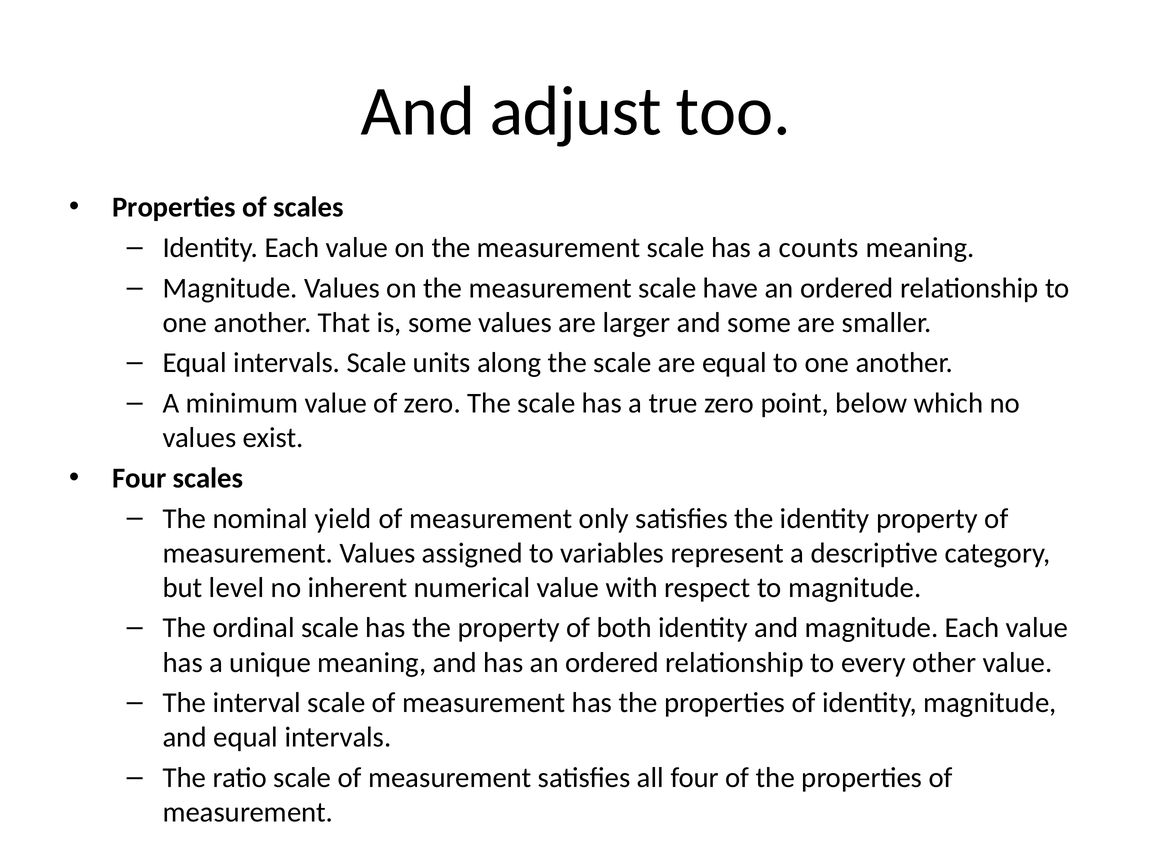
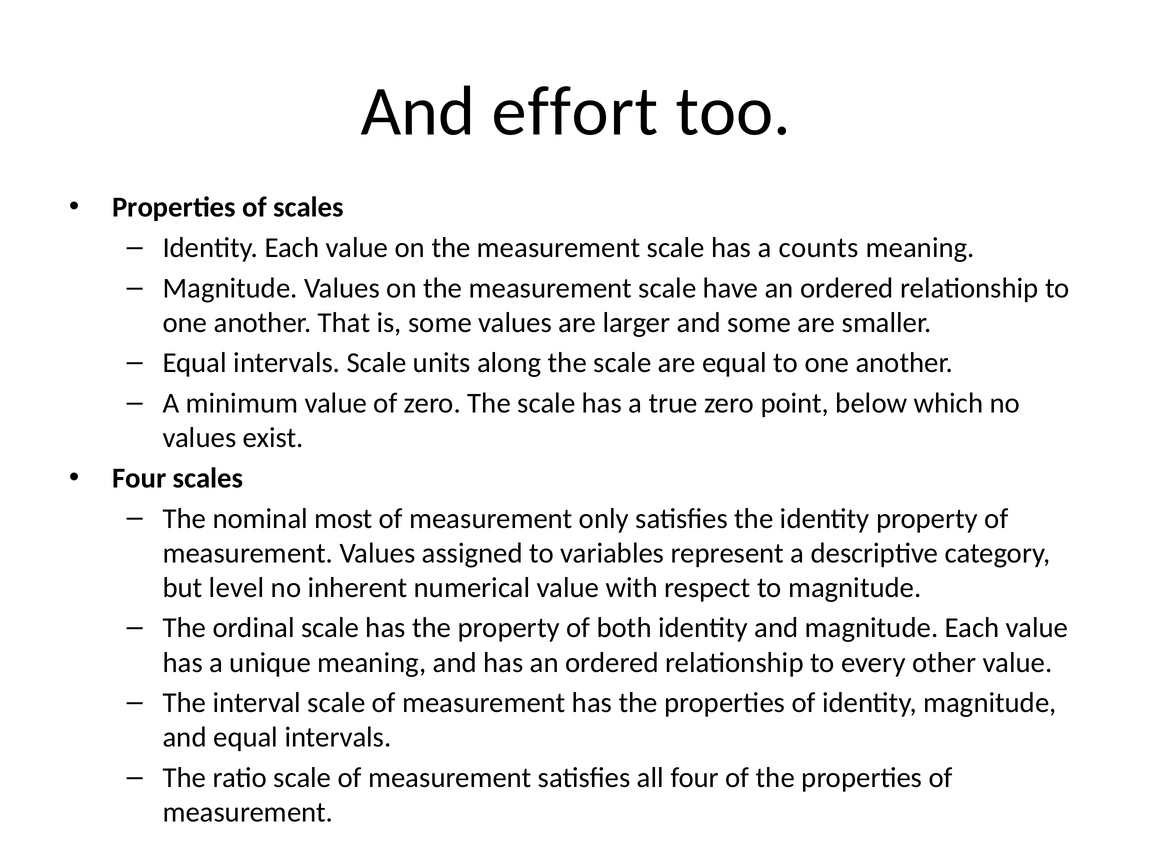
adjust: adjust -> effort (575, 112)
yield: yield -> most (344, 519)
